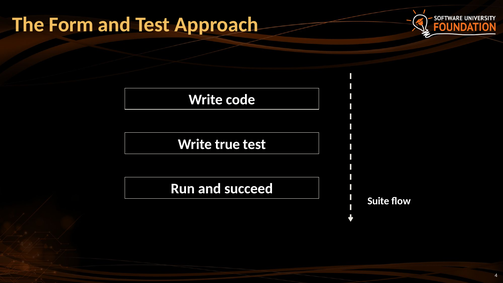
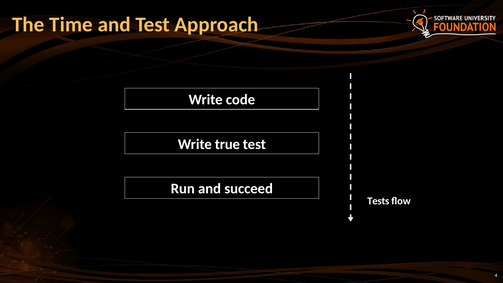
Form: Form -> Time (71, 24)
Suite: Suite -> Tests (378, 201)
